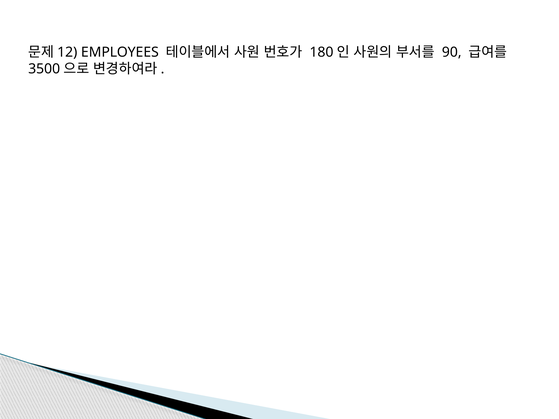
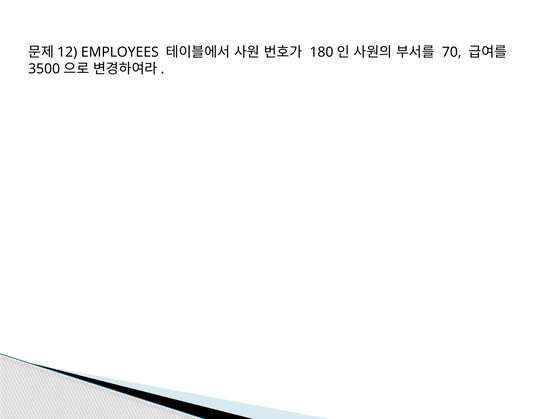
90: 90 -> 70 (452, 52)
